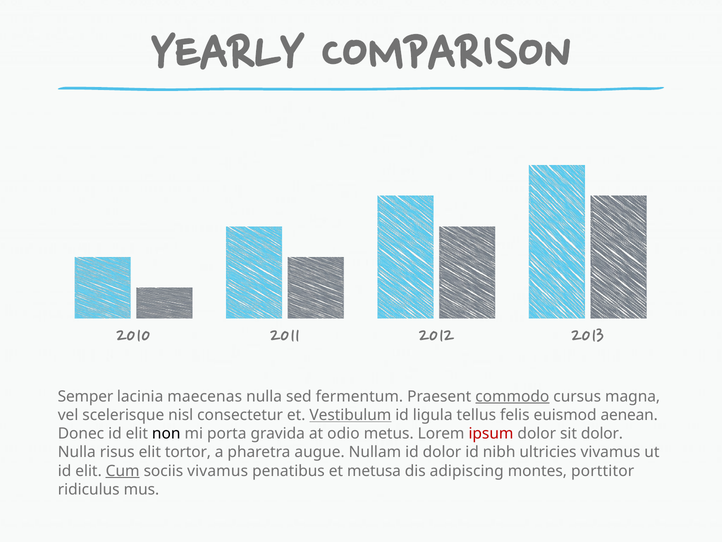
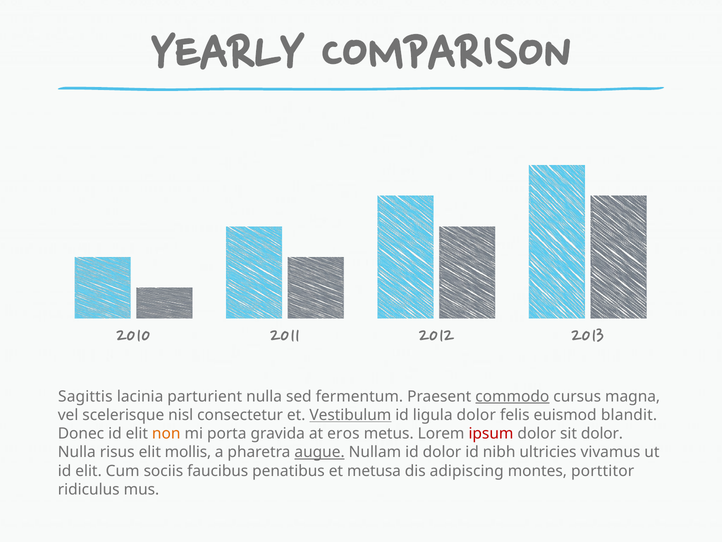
Semper: Semper -> Sagittis (85, 396)
maecenas: maecenas -> parturient (205, 396)
ligula tellus: tellus -> dolor (476, 415)
aenean: aenean -> blandit (629, 415)
non colour: black -> orange (166, 433)
odio: odio -> eros (343, 433)
tortor: tortor -> mollis (188, 452)
augue underline: none -> present (320, 452)
Cum underline: present -> none (123, 471)
sociis vivamus: vivamus -> faucibus (218, 471)
